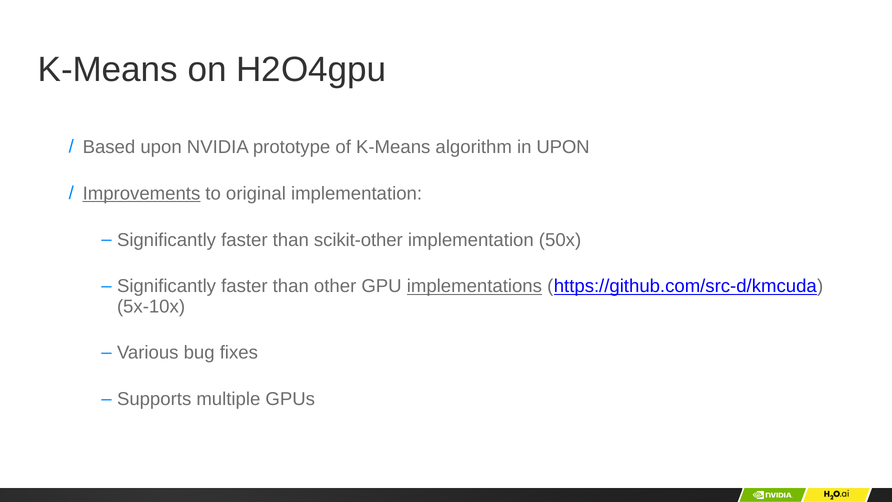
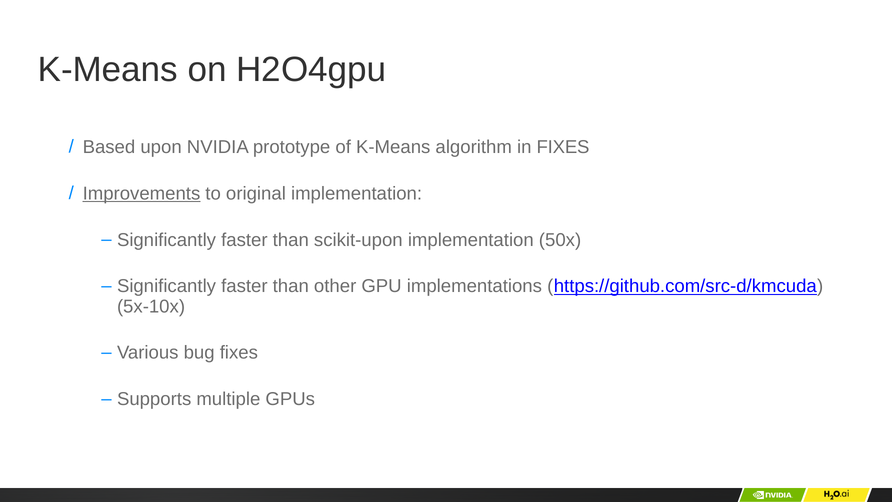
in UPON: UPON -> FIXES (563, 147)
scikit-other: scikit-other -> scikit-upon (358, 240)
implementations underline: present -> none (474, 286)
